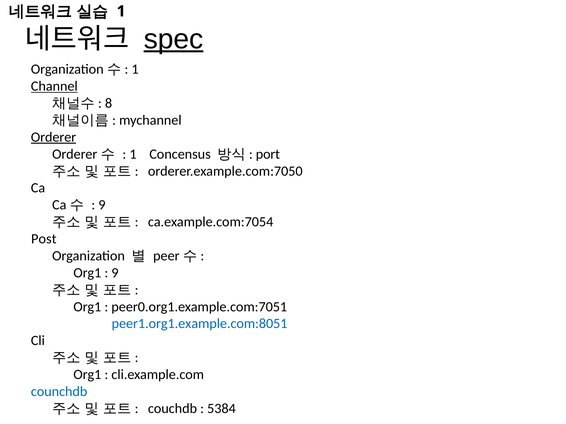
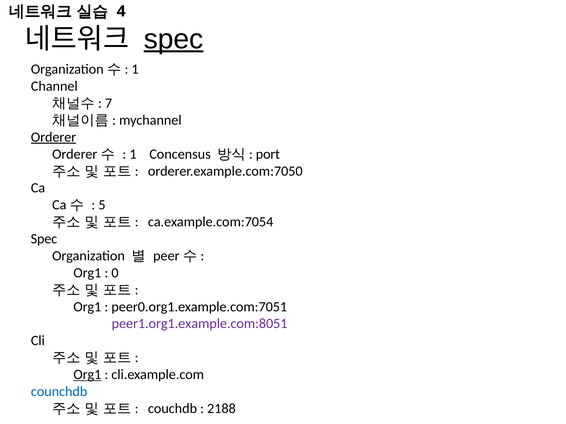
1: 1 -> 4 (121, 11)
Channel underline: present -> none (54, 86)
8: 8 -> 7 (109, 103)
9: 9 -> 5 (102, 205)
Post: Post -> Spec (44, 239)
9: 9 -> 0 (115, 273)
peer1.org1.example.com:8051 colour: blue -> purple (200, 324)
Org1 underline: none -> present (87, 375)
5384: 5384 -> 2188 (221, 409)
